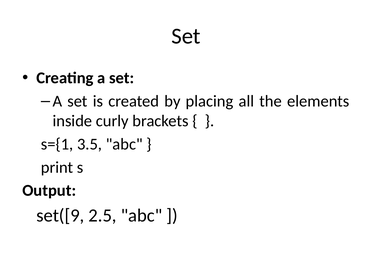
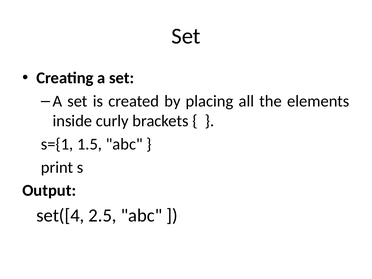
3.5: 3.5 -> 1.5 (90, 144)
set([9: set([9 -> set([4 (60, 215)
